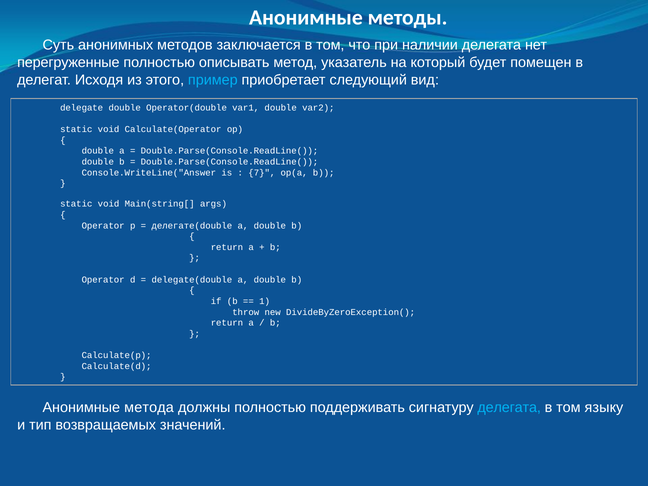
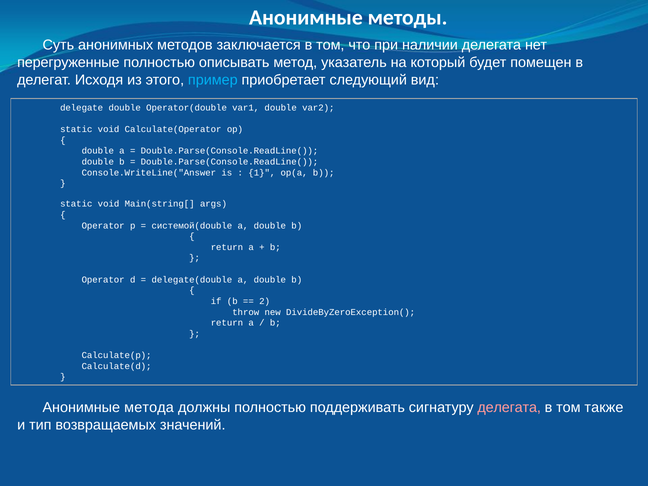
7: 7 -> 1 (262, 173)
делегате(double: делегате(double -> системой(double (192, 226)
1: 1 -> 2 (265, 301)
делегата colour: light blue -> pink (509, 408)
языку: языку -> также (604, 408)
